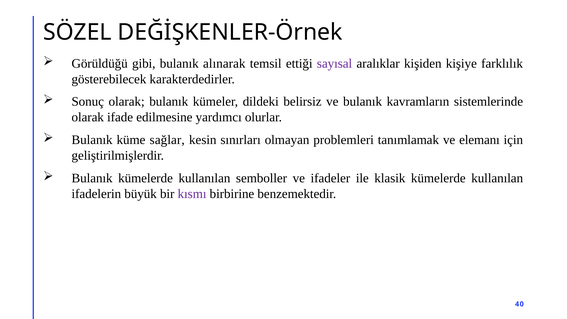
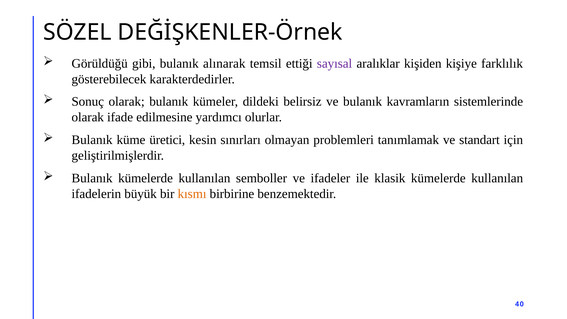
sağlar: sağlar -> üretici (167, 140)
elemanı: elemanı -> standart (479, 140)
kısmı colour: purple -> orange (192, 194)
